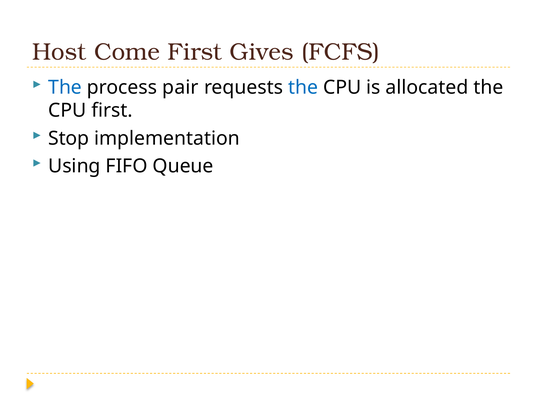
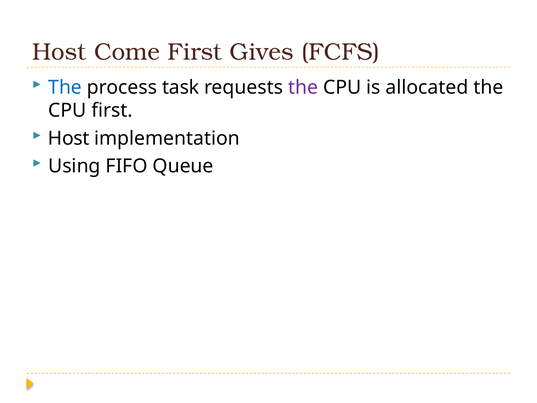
pair: pair -> task (181, 87)
the colour: blue -> purple (303, 87)
Stop: Stop -> Host (69, 138)
